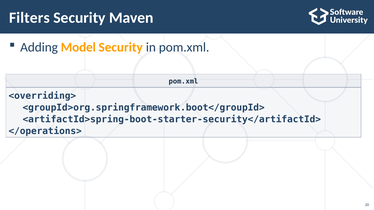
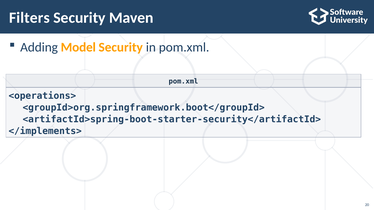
<overriding>: <overriding> -> <operations> (42, 96)
</operations>: </operations> -> </implements> (45, 131)
